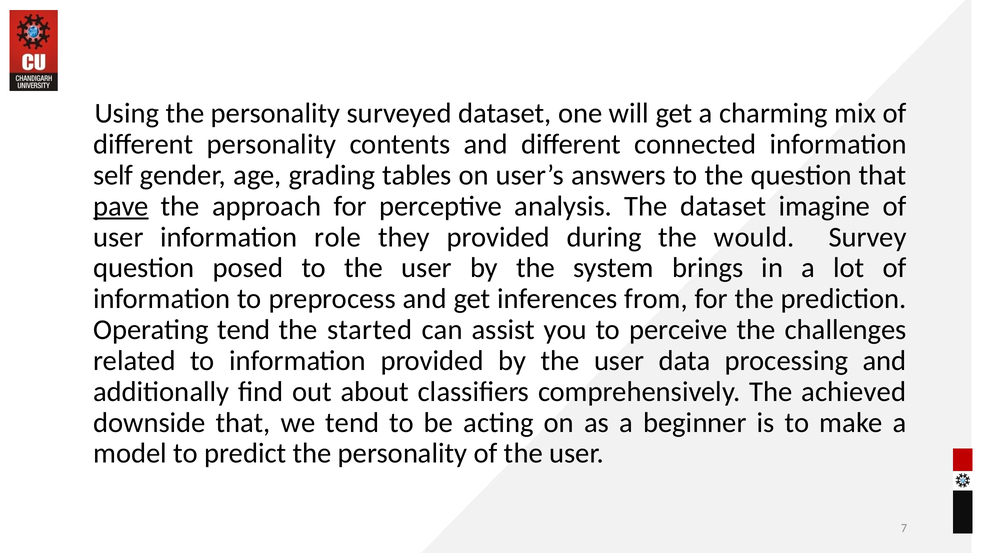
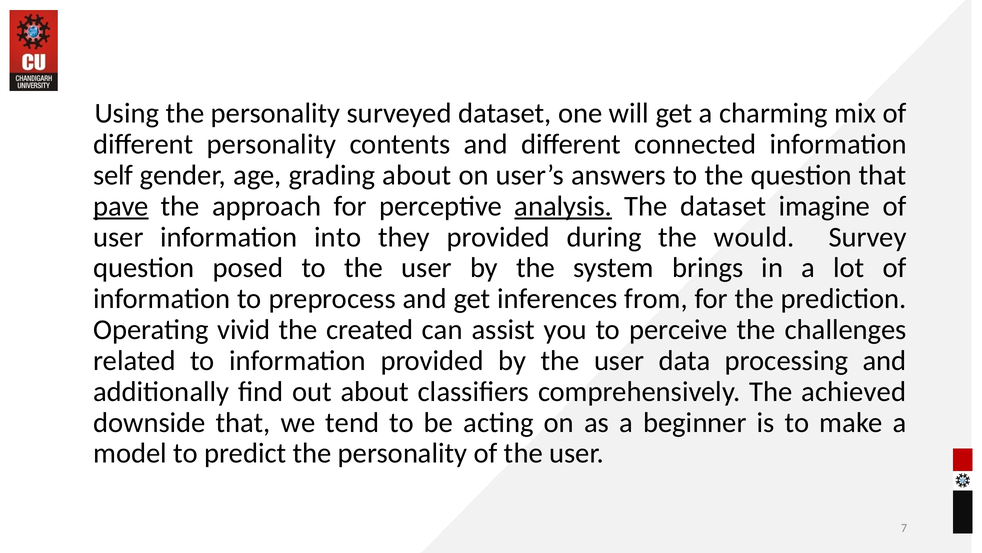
grading tables: tables -> about (417, 175)
analysis underline: none -> present (563, 206)
role: role -> into (338, 237)
Operating tend: tend -> vivid (244, 329)
started: started -> created (370, 329)
